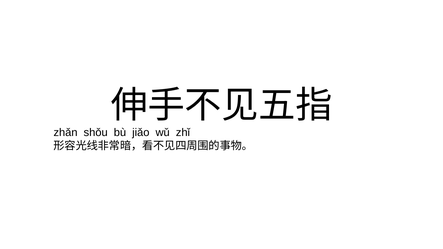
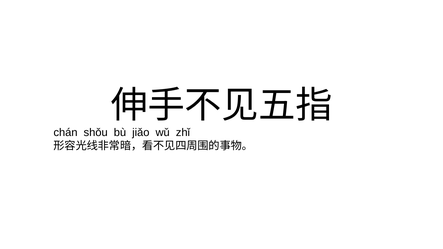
zhǎn: zhǎn -> chán (66, 133)
